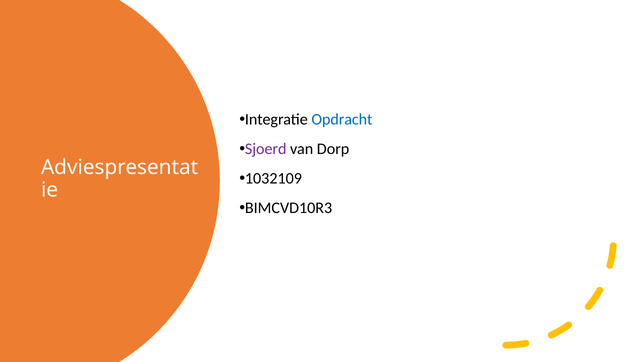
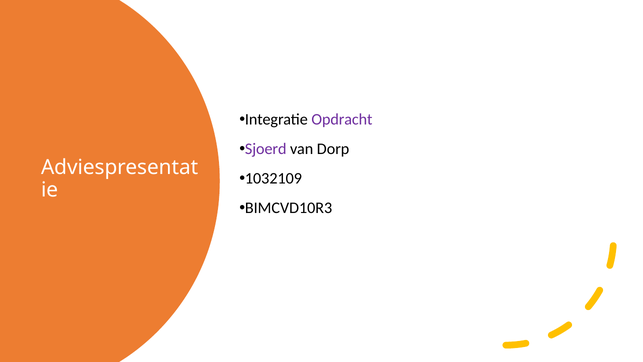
Opdracht colour: blue -> purple (342, 120)
